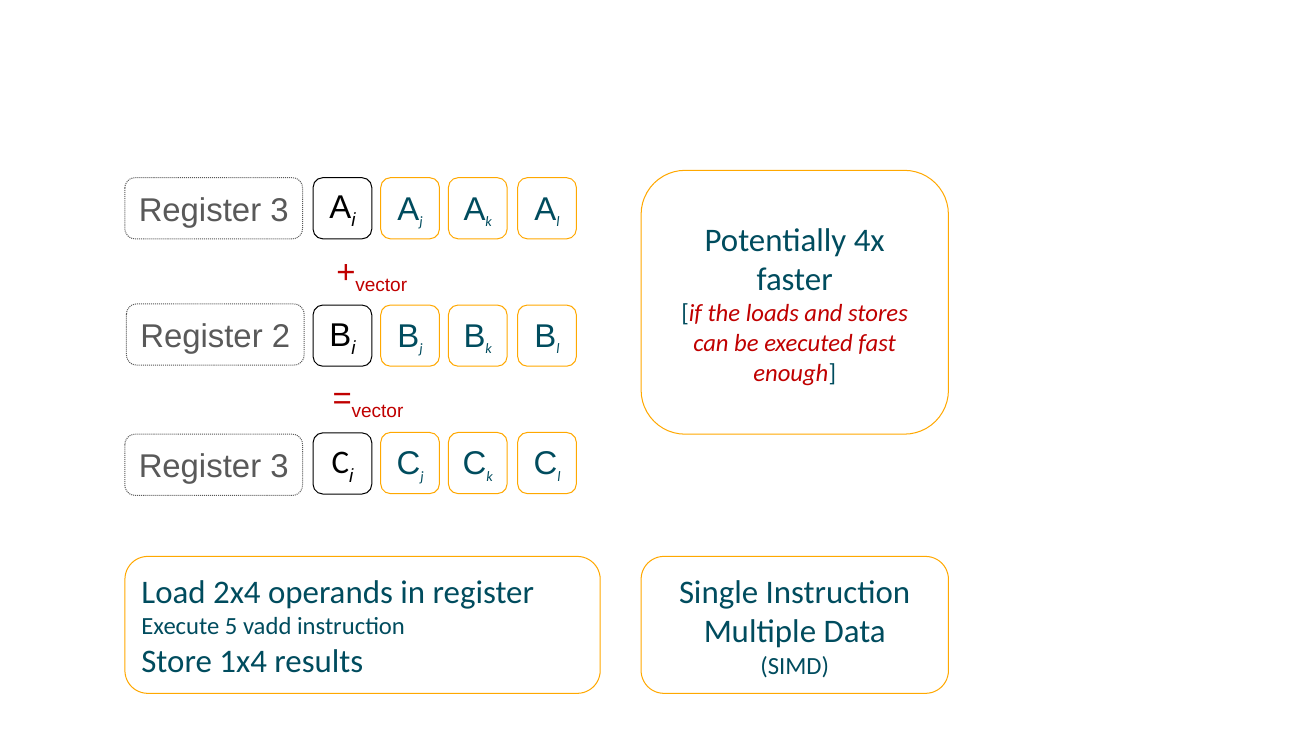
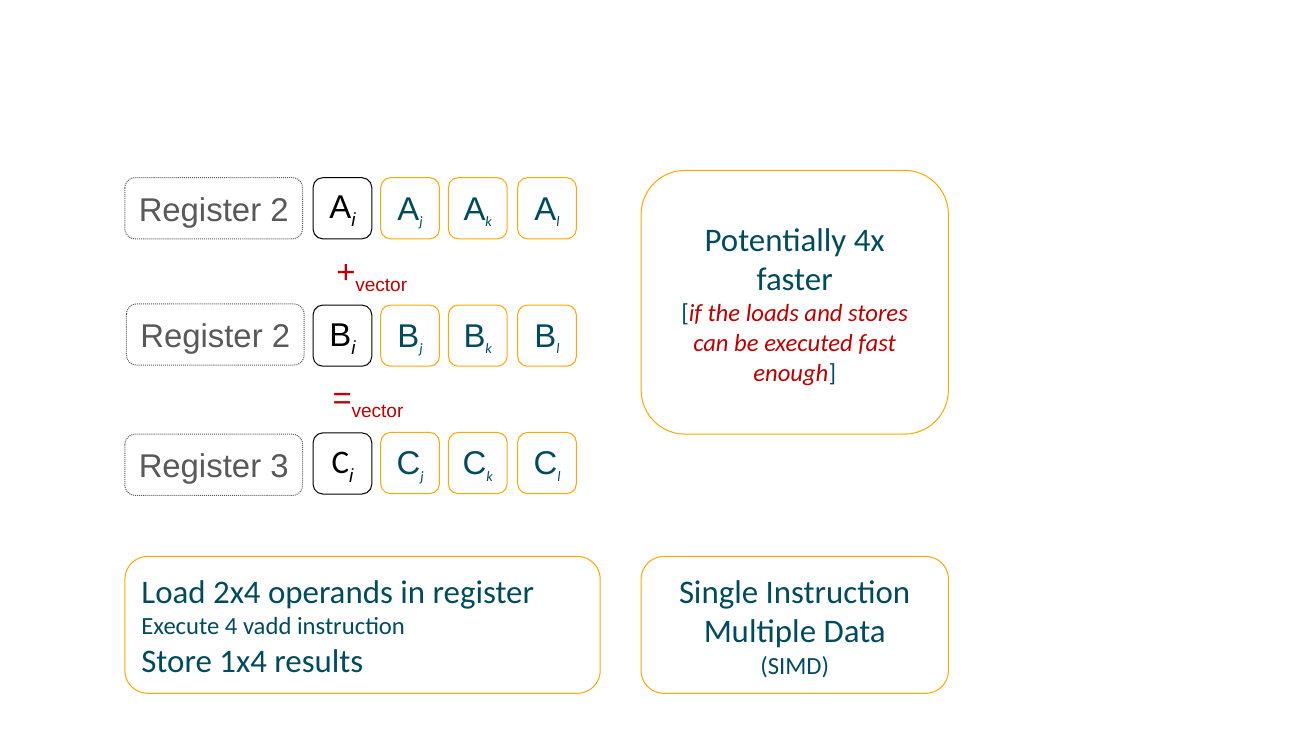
3: 3 -> 2 (279, 211)
5: 5 -> 4 (231, 627)
